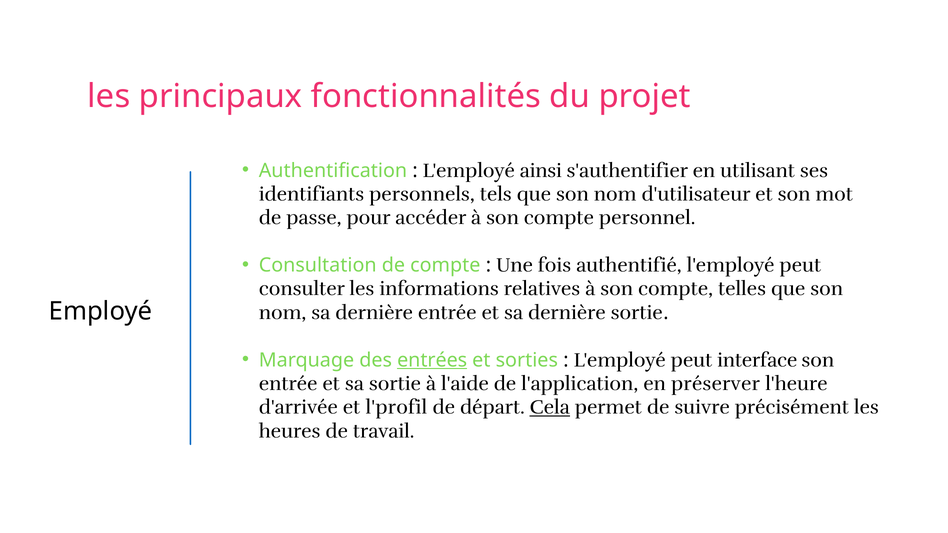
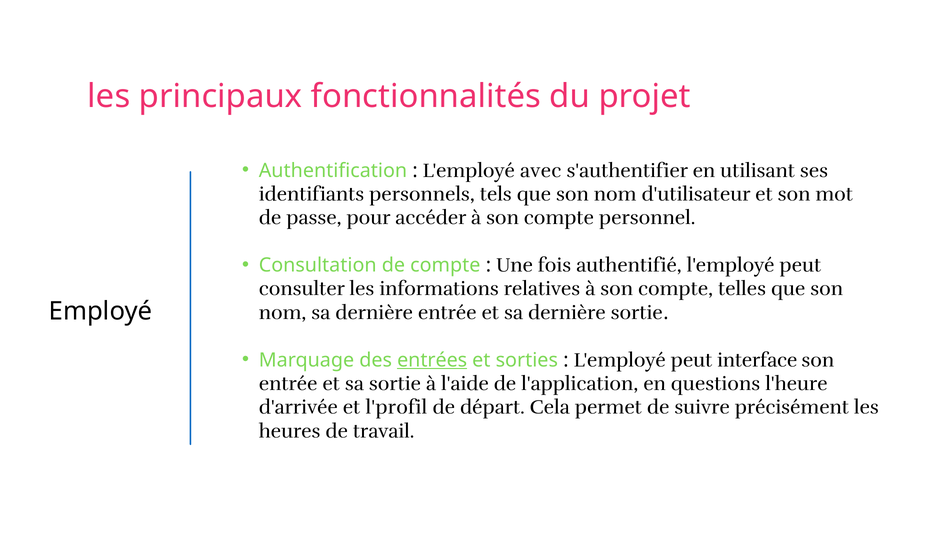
ainsi: ainsi -> avec (541, 171)
préserver: préserver -> questions (716, 384)
Cela underline: present -> none (550, 408)
